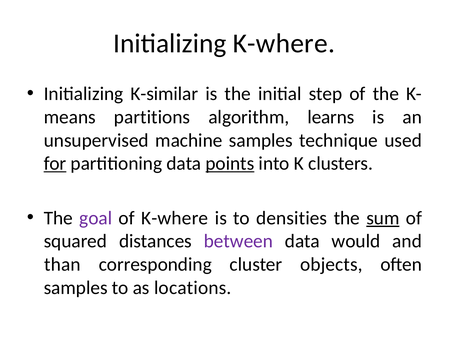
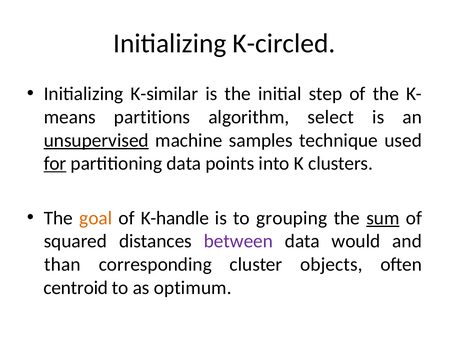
Initializing K-where: K-where -> K-circled (284, 43)
learns: learns -> select (331, 117)
unsupervised underline: none -> present (96, 140)
points underline: present -> none (230, 163)
goal colour: purple -> orange (96, 218)
of K-where: K-where -> K-handle (175, 218)
densities: densities -> grouping (292, 218)
samples: samples -> centroid (76, 287)
locations: locations -> optimum (193, 287)
